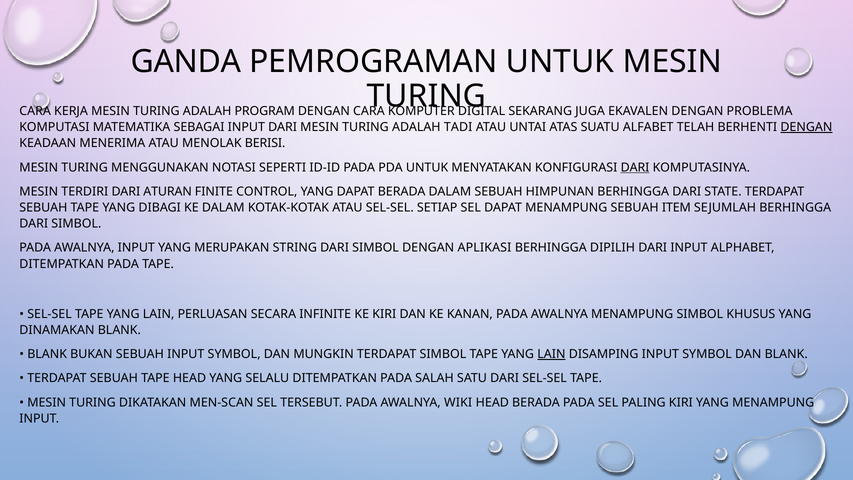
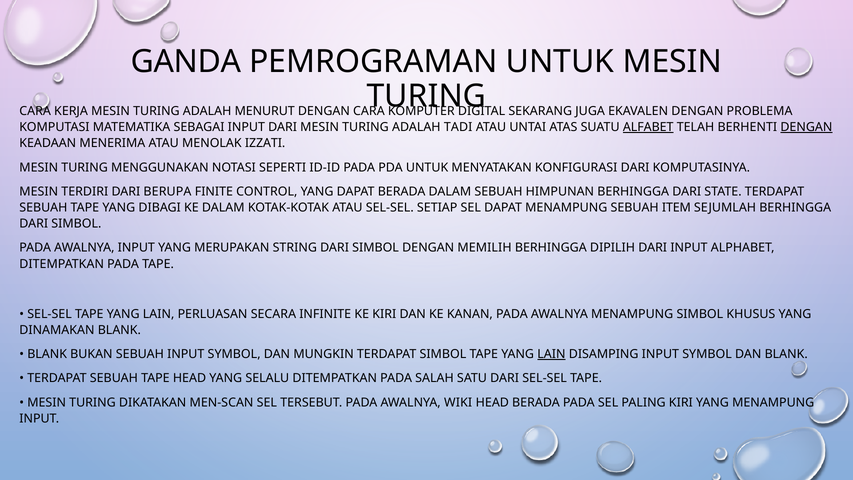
PROGRAM: PROGRAM -> MENURUT (265, 111)
ALFABET underline: none -> present (648, 127)
BERISI: BERISI -> IZZATI (265, 143)
DARI underline: present -> none (635, 167)
ATURAN: ATURAN -> BERUPA (167, 191)
APLIKASI: APLIKASI -> MEMILIH (485, 248)
